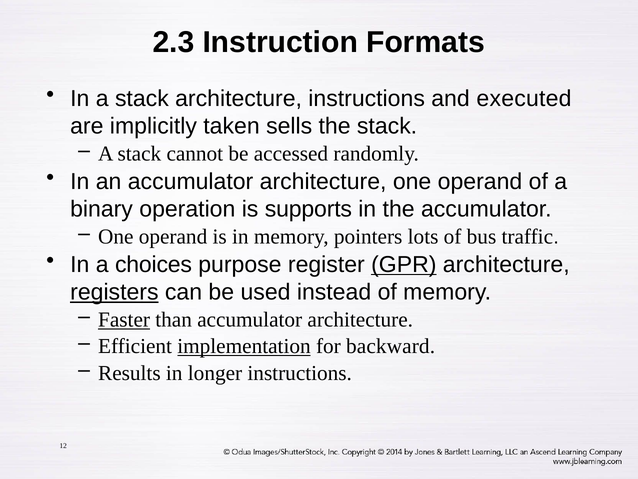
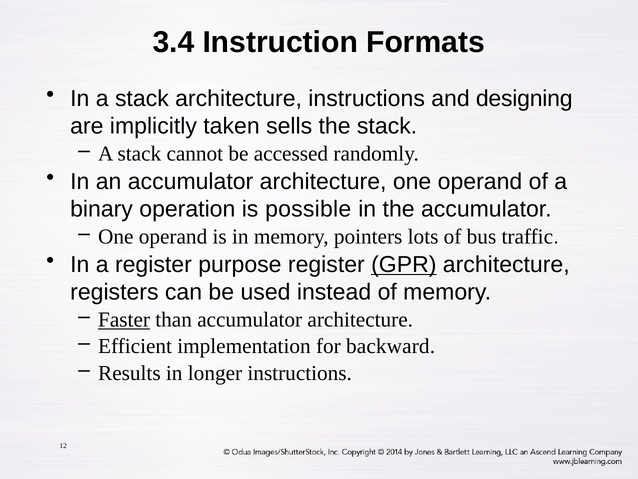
2.3: 2.3 -> 3.4 (174, 42)
executed: executed -> designing (524, 98)
supports: supports -> possible (308, 209)
a choices: choices -> register (153, 264)
registers underline: present -> none (114, 292)
implementation underline: present -> none (244, 346)
